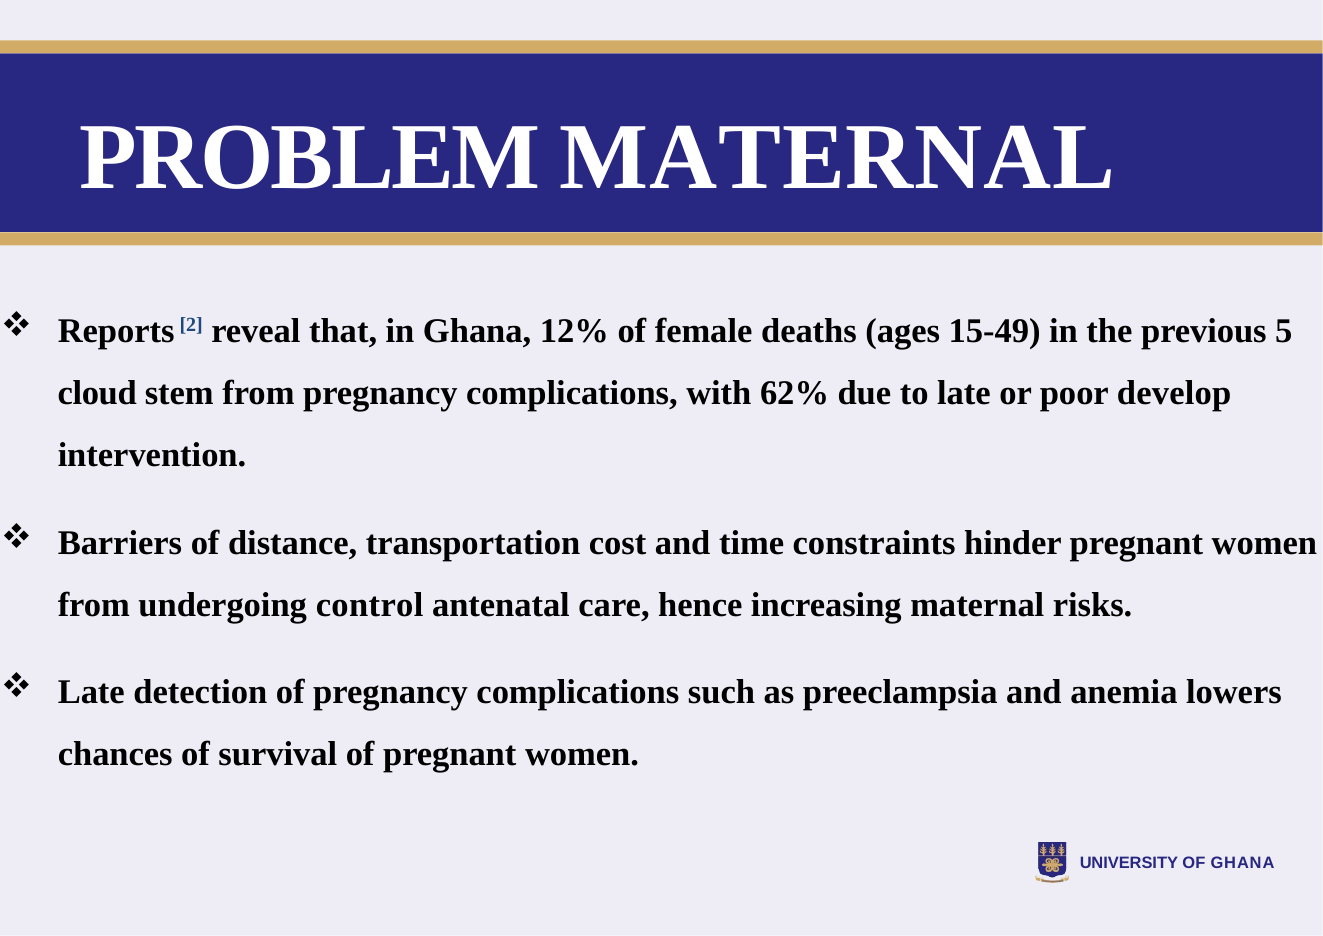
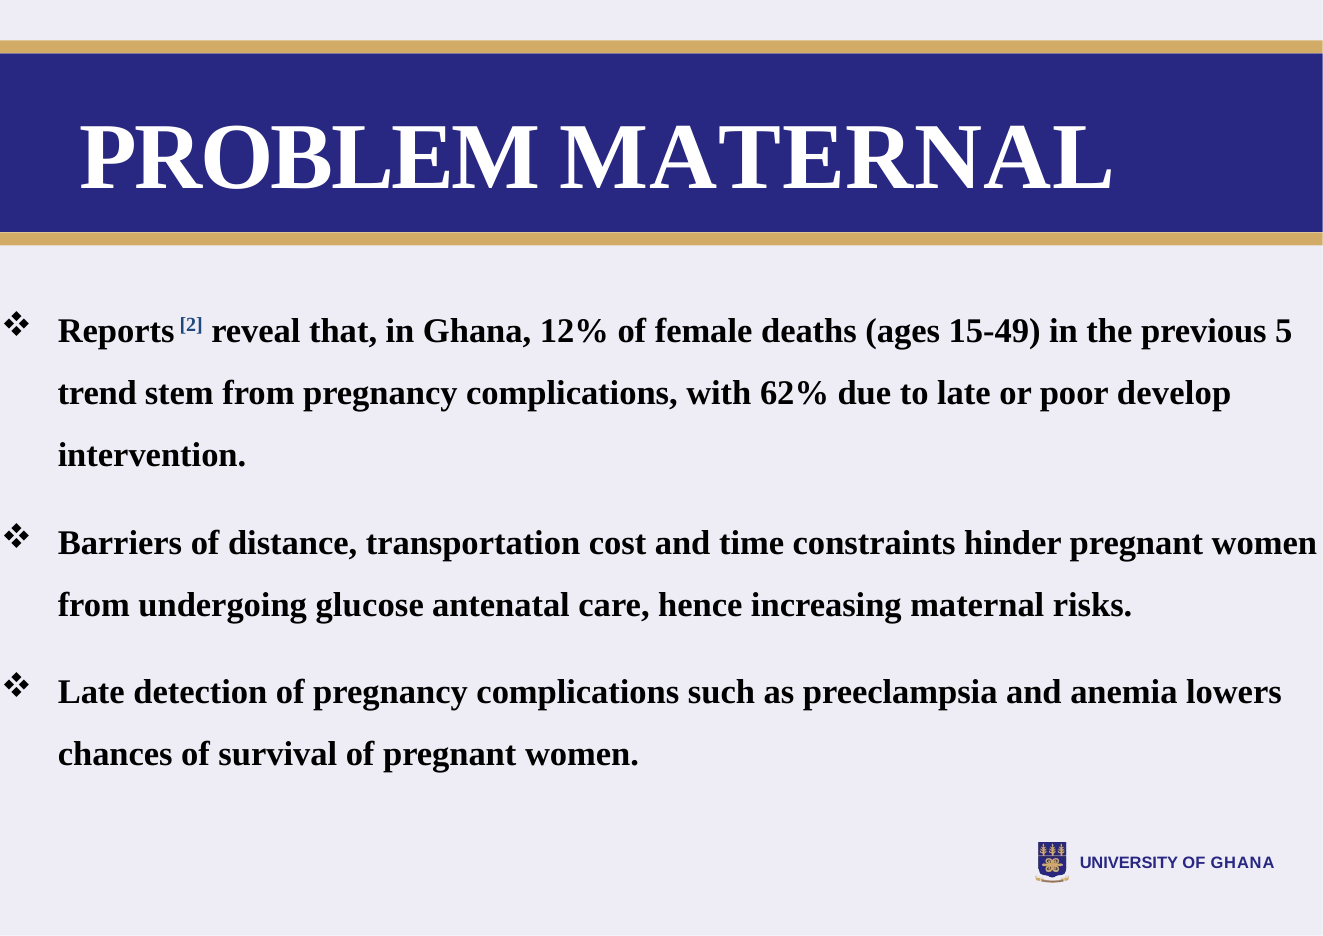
cloud: cloud -> trend (97, 393)
control: control -> glucose (370, 605)
